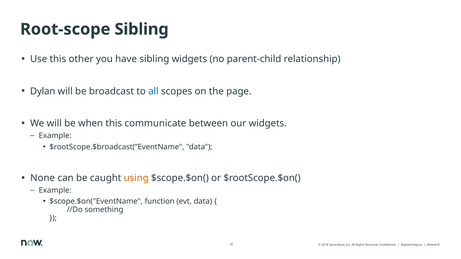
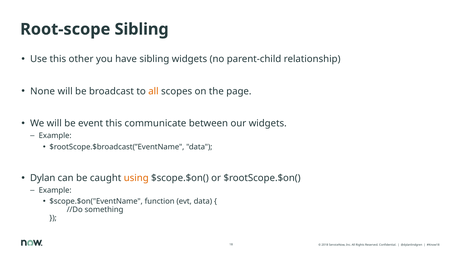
Dylan: Dylan -> None (43, 91)
all colour: blue -> orange (153, 91)
when: when -> event (91, 124)
None: None -> Dylan (43, 178)
